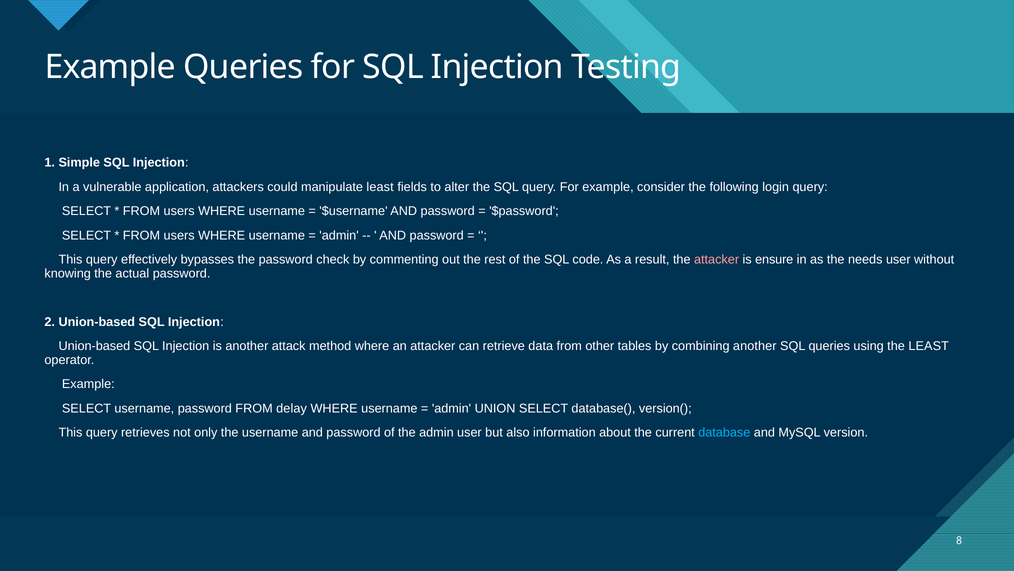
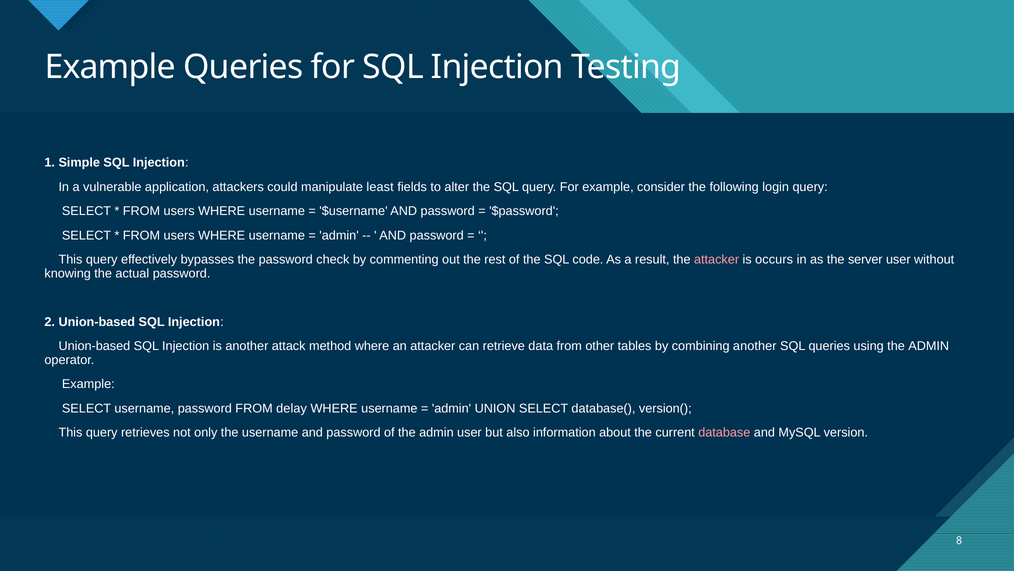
ensure: ensure -> occurs (774, 259)
needs: needs -> server (865, 259)
using the LEAST: LEAST -> ADMIN (929, 346)
database colour: light blue -> pink (724, 432)
